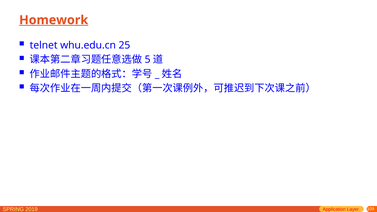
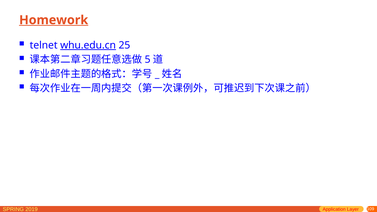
whu.edu.cn underline: none -> present (88, 45)
